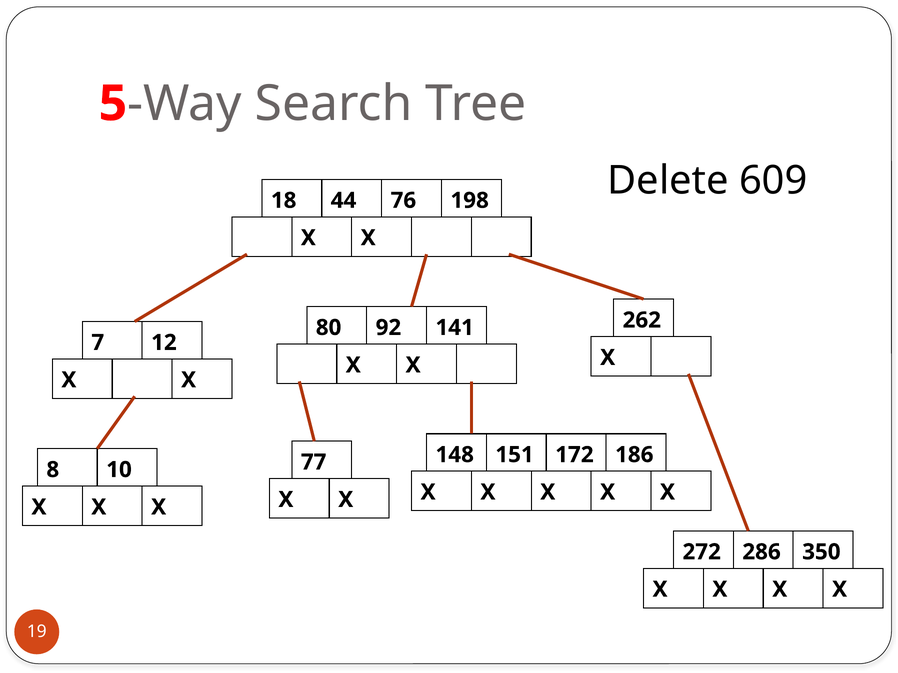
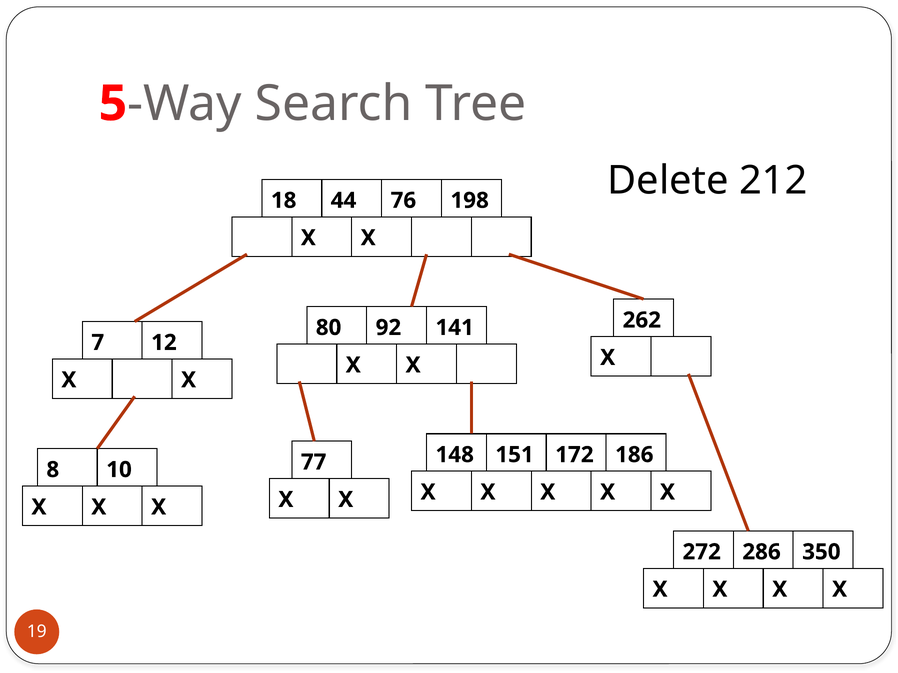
609: 609 -> 212 (773, 181)
